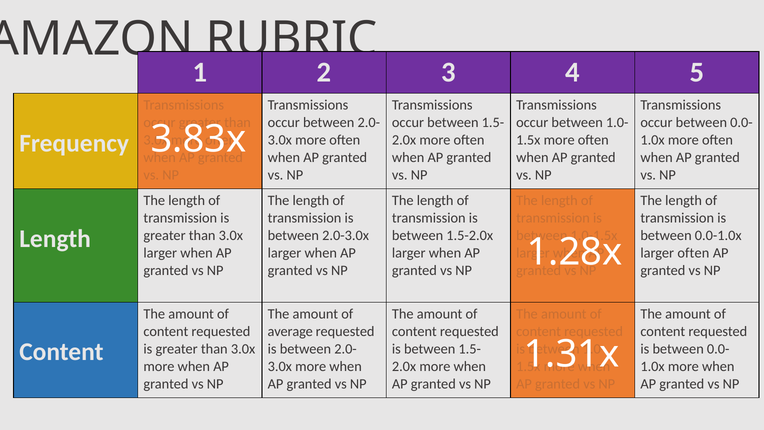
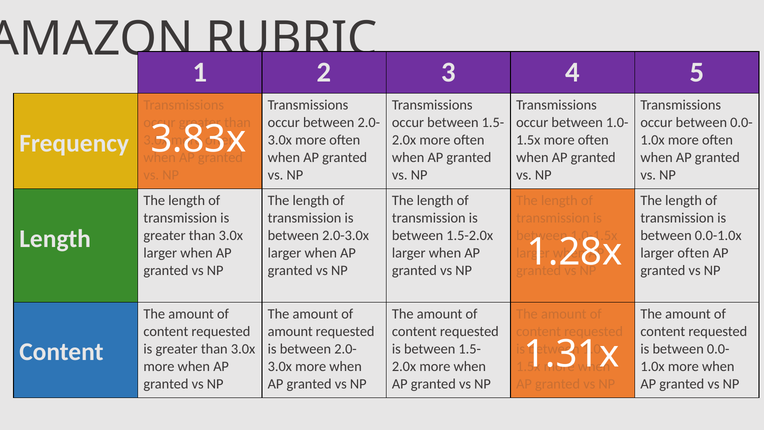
average: average -> amount (290, 331)
